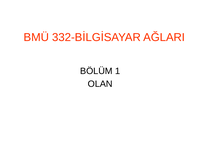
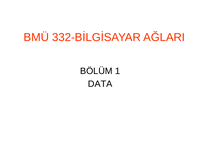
OLAN: OLAN -> DATA (100, 84)
